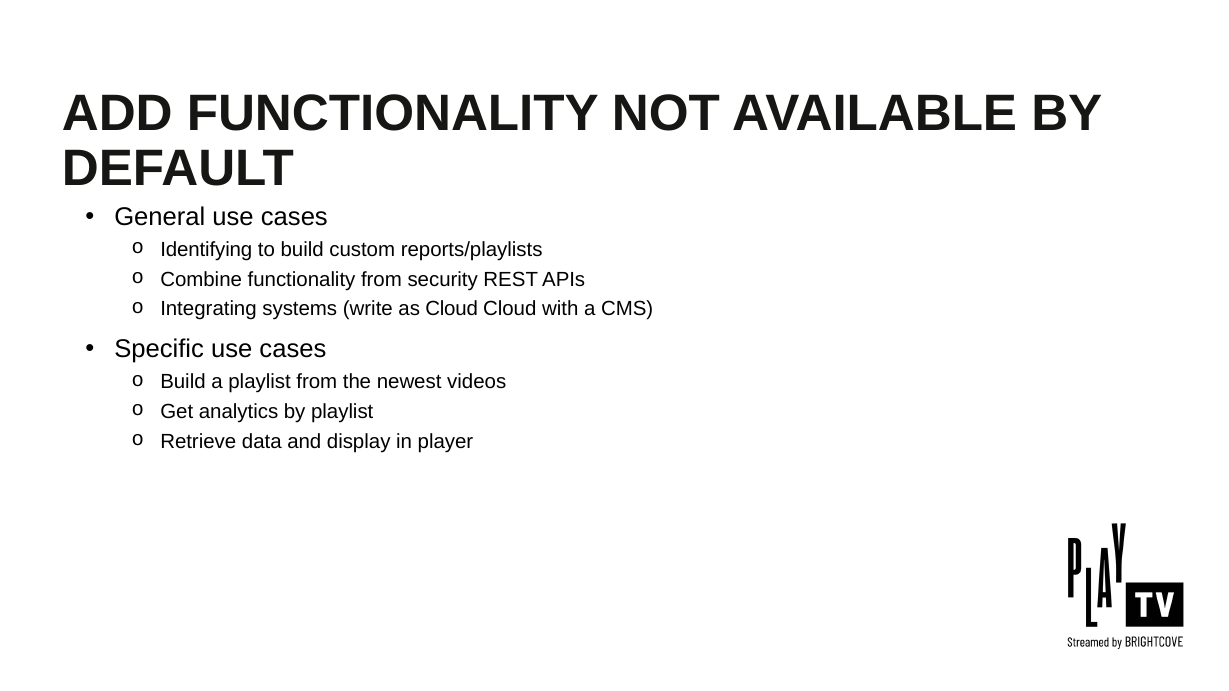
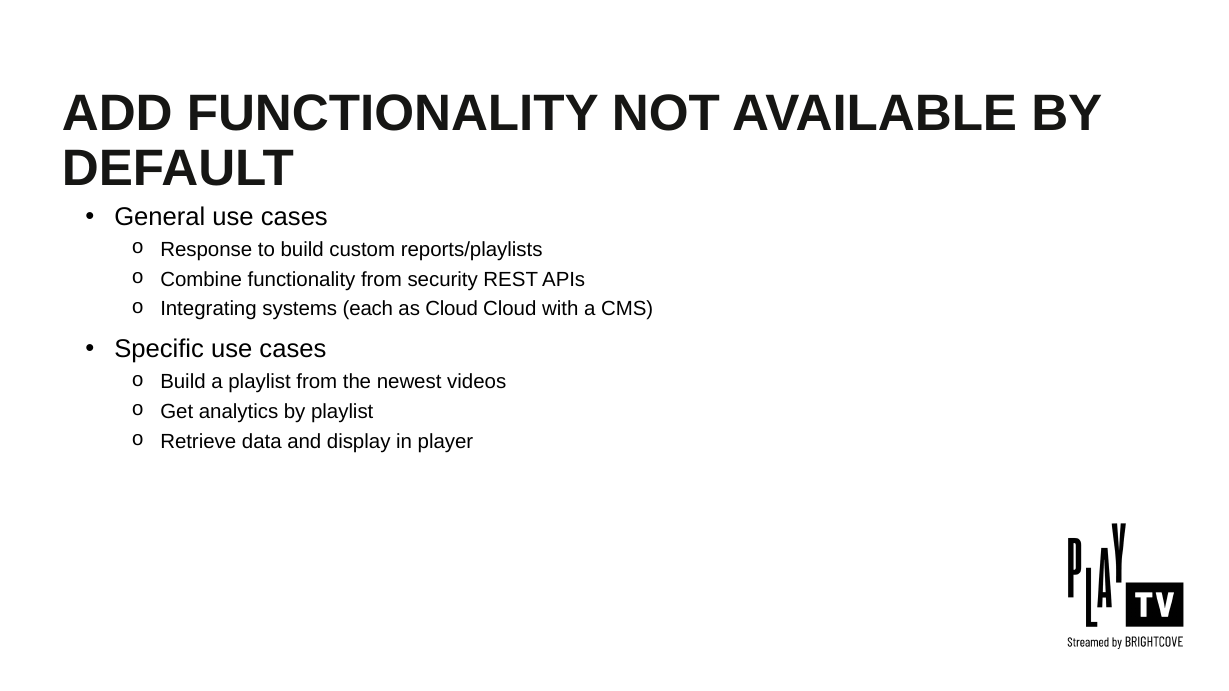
Identifying: Identifying -> Response (206, 250)
write: write -> each (368, 309)
